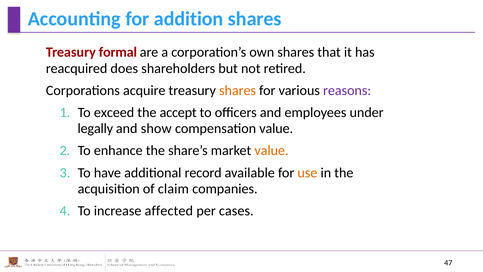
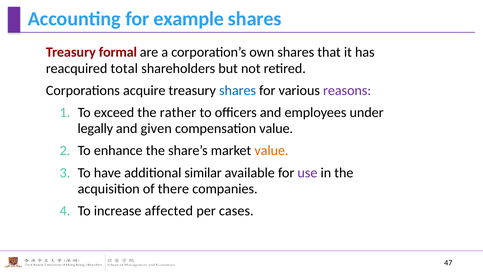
addition: addition -> example (189, 19)
does: does -> total (124, 68)
shares colour: orange -> blue (238, 90)
accept: accept -> rather (178, 112)
show: show -> given (156, 128)
record: record -> similar (203, 173)
use colour: orange -> purple (307, 173)
claim: claim -> there (173, 189)
